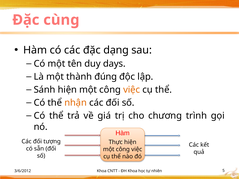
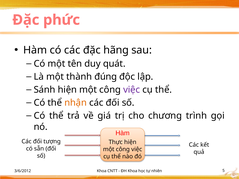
cùng: cùng -> phức (62, 20)
dạng: dạng -> hãng (116, 50)
days: days -> quát (114, 64)
việc colour: orange -> purple (132, 90)
